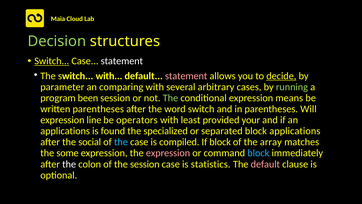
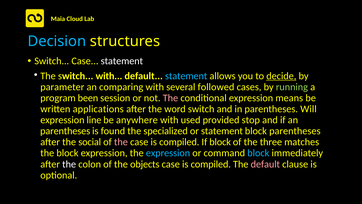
Decision colour: light green -> light blue (57, 41)
Switch underline: present -> none (52, 61)
statement colour: pink -> light blue (186, 76)
arbitrary: arbitrary -> followed (216, 87)
The colour: light green -> pink (170, 98)
written parentheses: parentheses -> applications (98, 109)
operators: operators -> anywhere (137, 120)
least: least -> used (191, 120)
your: your -> stop (251, 120)
applications: applications -> parentheses (65, 131)
or separated: separated -> statement (222, 131)
block applications: applications -> parentheses (295, 131)
the colour: light blue -> pink (121, 142)
array: array -> three (271, 142)
the some: some -> block (67, 153)
expression colour: pink -> light blue (168, 153)
the session: session -> objects (145, 164)
statistics: statistics -> compiled (211, 164)
